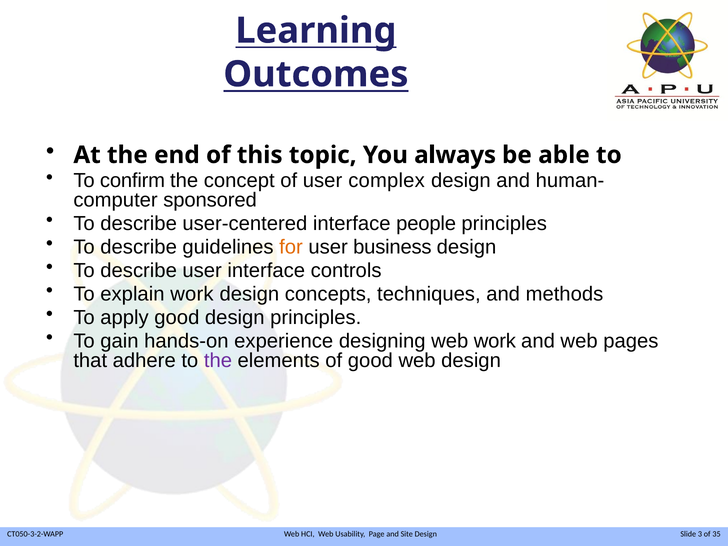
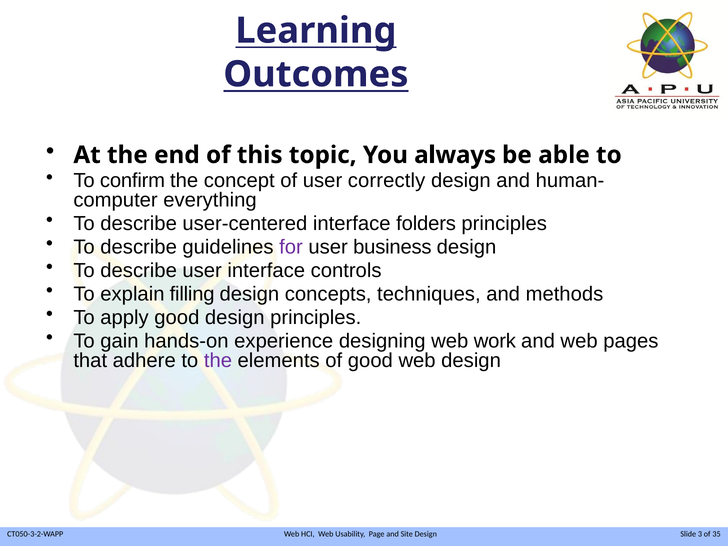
complex: complex -> correctly (387, 181)
sponsored: sponsored -> everything (210, 200)
people: people -> folders (426, 224)
for colour: orange -> purple (291, 247)
explain work: work -> filling (192, 294)
